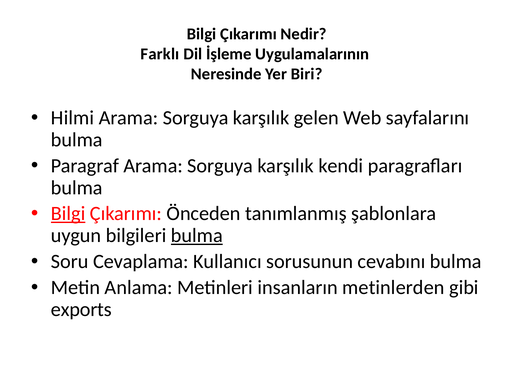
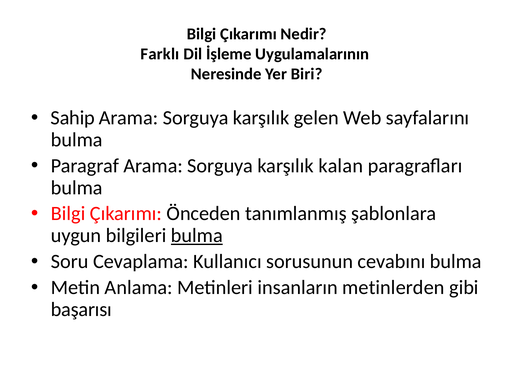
Hilmi: Hilmi -> Sahip (73, 118)
kendi: kendi -> kalan (341, 166)
Bilgi underline: present -> none (68, 214)
exports: exports -> başarısı (81, 310)
